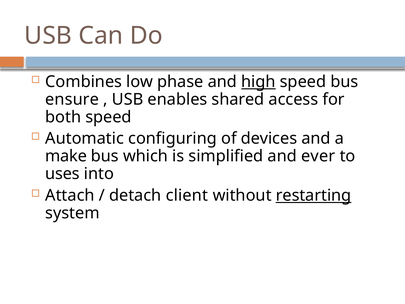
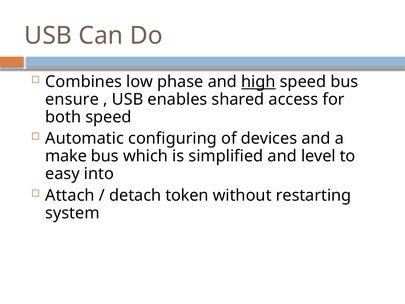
ever: ever -> level (318, 156)
uses: uses -> easy (62, 174)
client: client -> token (187, 195)
restarting underline: present -> none (314, 195)
